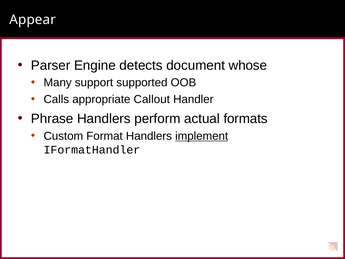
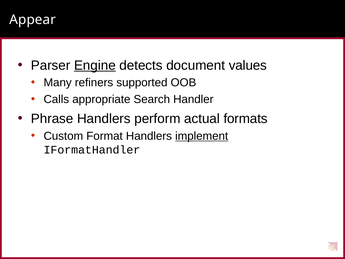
Engine underline: none -> present (95, 65)
whose: whose -> values (248, 65)
support: support -> refiners (94, 83)
Callout: Callout -> Search (152, 99)
